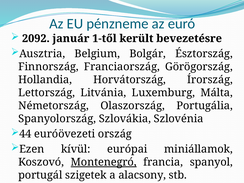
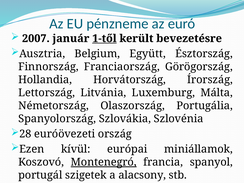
2092: 2092 -> 2007 (36, 38)
1-től underline: none -> present (104, 38)
Bolgár: Bolgár -> Együtt (148, 54)
44: 44 -> 28 (25, 134)
